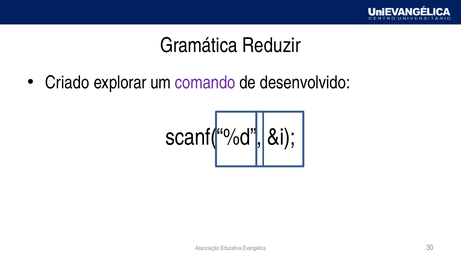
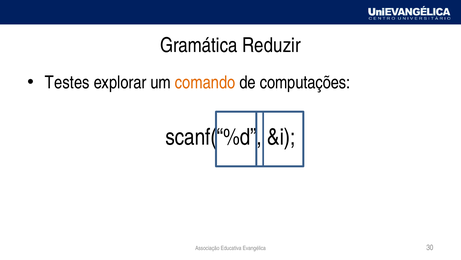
Criado: Criado -> Testes (67, 82)
comando colour: purple -> orange (205, 82)
desenvolvido: desenvolvido -> computações (305, 82)
